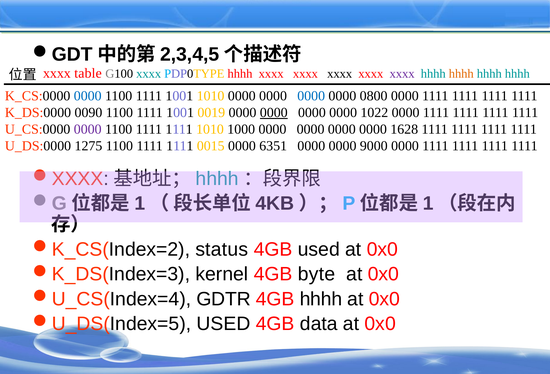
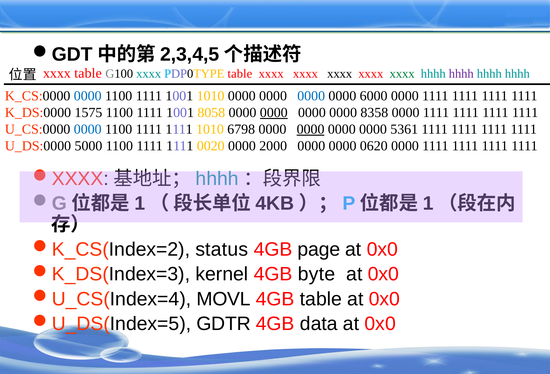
PDP0TYPE hhhh: hhhh -> table (240, 74)
xxxx colour: purple -> green (402, 74)
hhhh colour: orange -> purple (461, 74)
0800: 0800 -> 6000 (374, 96)
0090: 0090 -> 1575 (88, 113)
0019: 0019 -> 8058 (211, 113)
1022: 1022 -> 8358 (374, 113)
0000 colour: purple -> blue (88, 129)
1000: 1000 -> 6798 (241, 129)
0000 underline: none -> present (311, 129)
1628: 1628 -> 5361 (404, 129)
1275: 1275 -> 5000 (88, 146)
0015: 0015 -> 0020 (211, 146)
6351: 6351 -> 2000 (273, 146)
9000: 9000 -> 0620 (374, 146)
4GB used: used -> page (319, 249)
GDTR: GDTR -> MOVL (224, 299)
4GB hhhh: hhhh -> table (321, 299)
USED: USED -> GDTR (224, 324)
